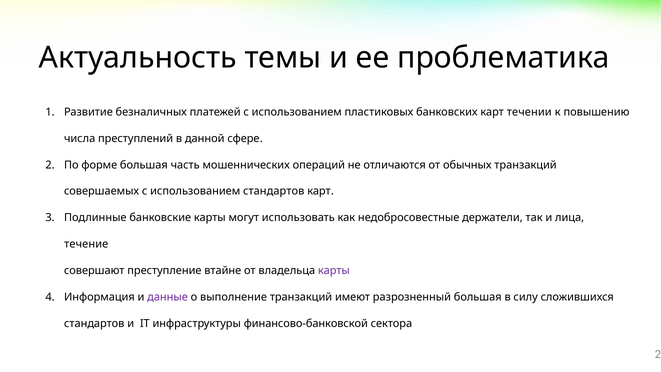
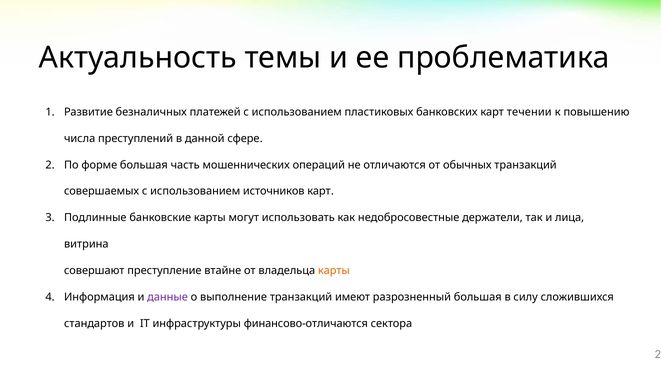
использованием стандартов: стандартов -> источников (274, 191)
течение: течение -> витрина (86, 244)
карты colour: purple -> orange (334, 270)
финансово-банковской: финансово-банковской -> финансово-отличаются (306, 323)
